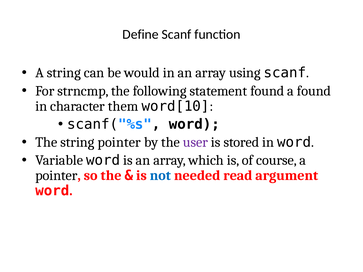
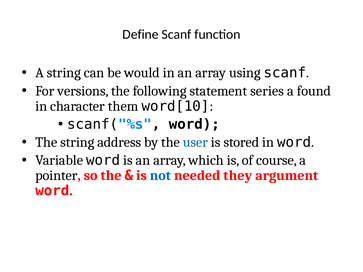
strncmp: strncmp -> versions (83, 91)
statement found: found -> series (267, 91)
string pointer: pointer -> address (119, 142)
user colour: purple -> blue (195, 142)
read: read -> they (238, 176)
